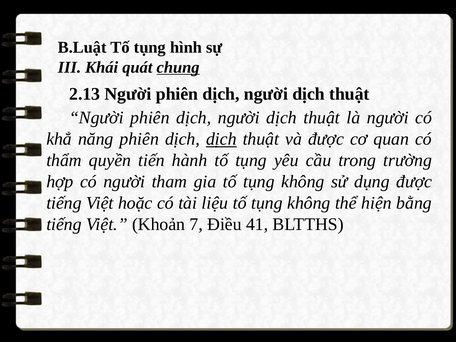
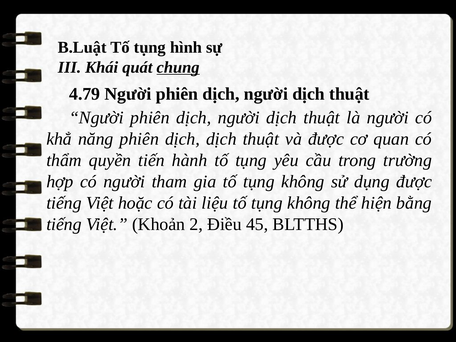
2.13: 2.13 -> 4.79 (85, 94)
dịch underline: present -> none (221, 139)
7: 7 -> 2 (196, 224)
41: 41 -> 45 (257, 224)
